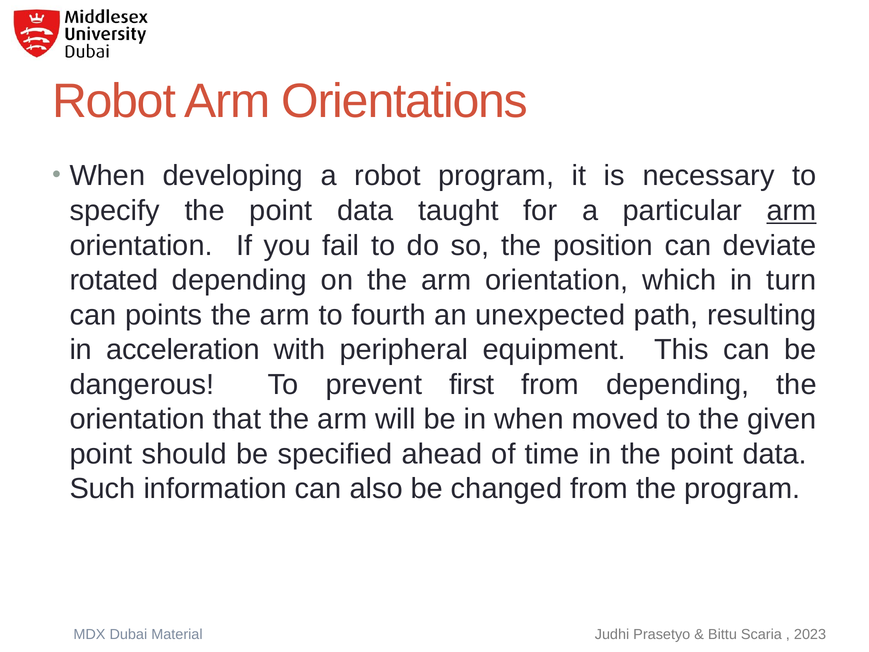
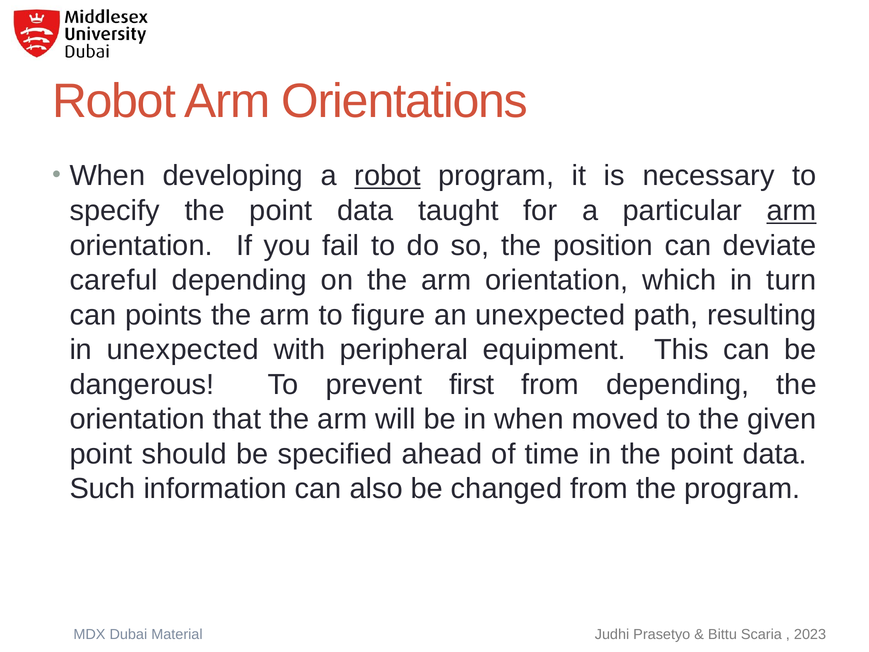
robot underline: none -> present (388, 176)
rotated: rotated -> careful (114, 280)
fourth: fourth -> figure (389, 315)
in acceleration: acceleration -> unexpected (183, 350)
